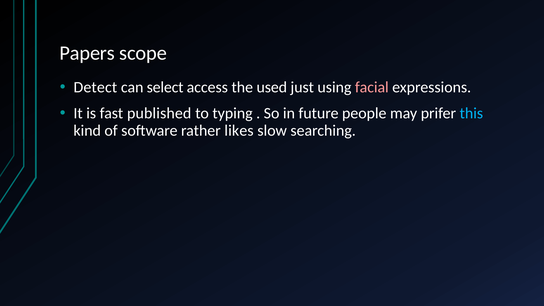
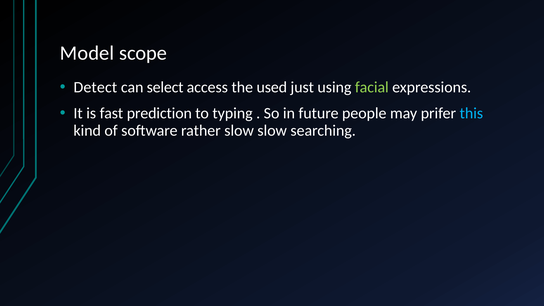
Papers: Papers -> Model (87, 53)
facial colour: pink -> light green (372, 87)
published: published -> prediction (159, 113)
rather likes: likes -> slow (239, 130)
